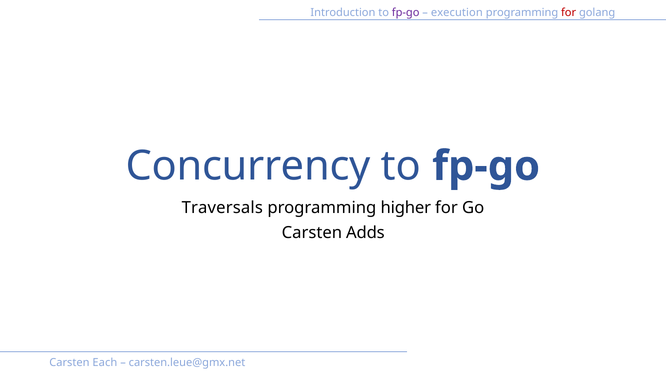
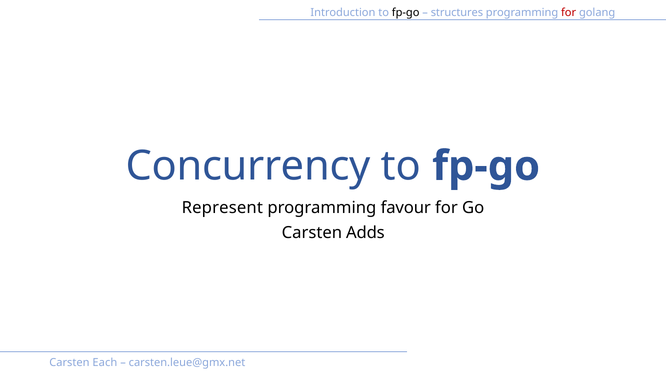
fp-go colour: purple -> black (406, 13)
execution: execution -> structures (457, 13)
Traversals: Traversals -> Represent (222, 208)
higher: higher -> favour (406, 208)
